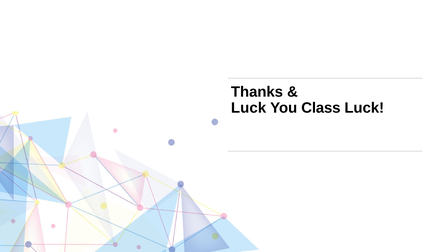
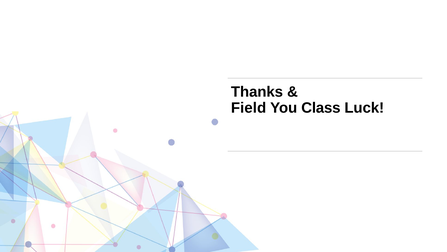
Luck: Luck -> Field (249, 108)
